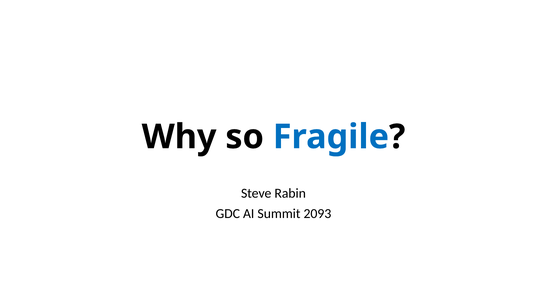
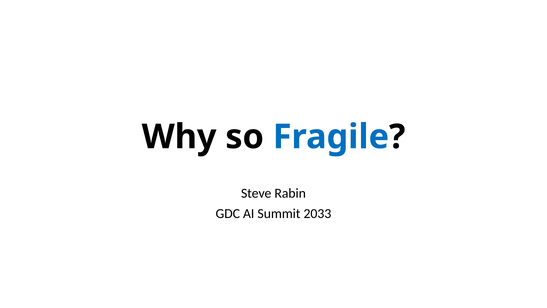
2093: 2093 -> 2033 (317, 214)
